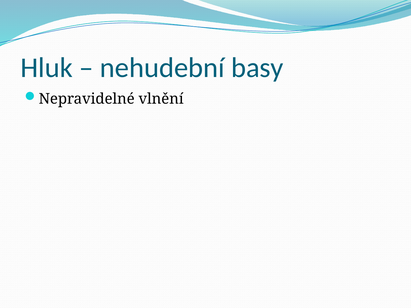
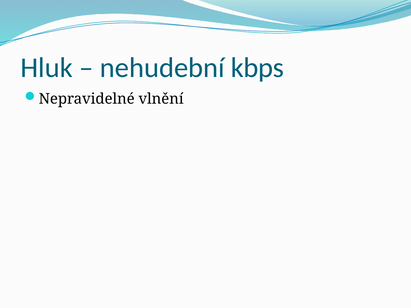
basy: basy -> kbps (257, 68)
